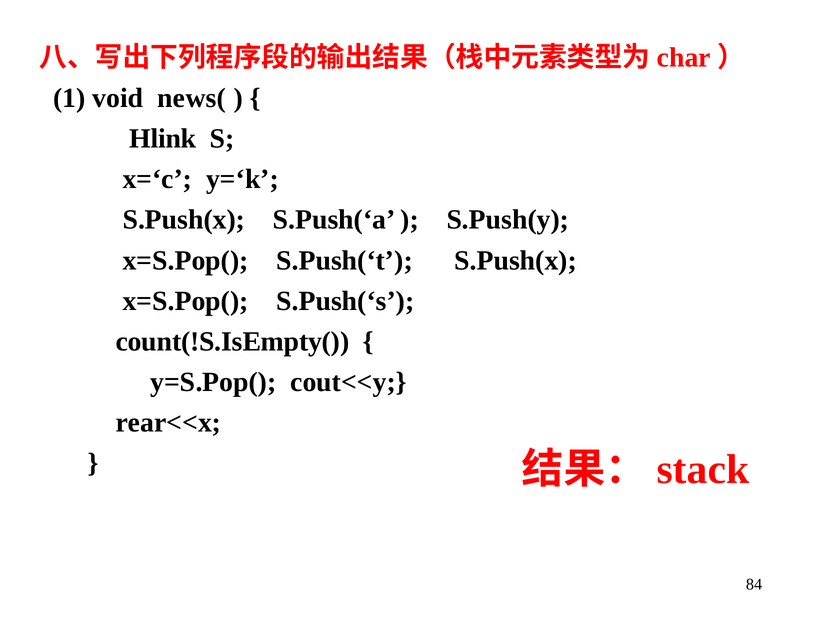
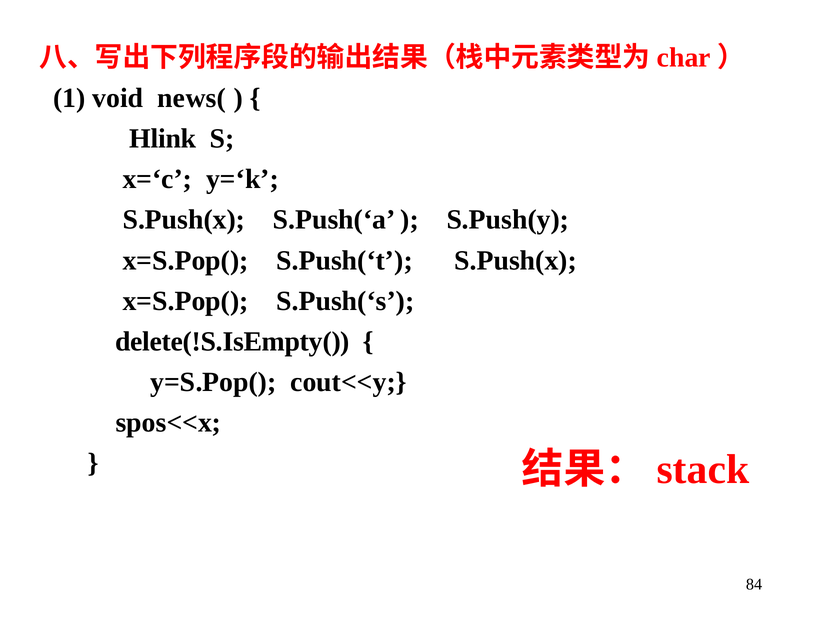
count(!S.IsEmpty(: count(!S.IsEmpty( -> delete(!S.IsEmpty( (232, 341)
rear<<x: rear<<x -> spos<<x (168, 422)
